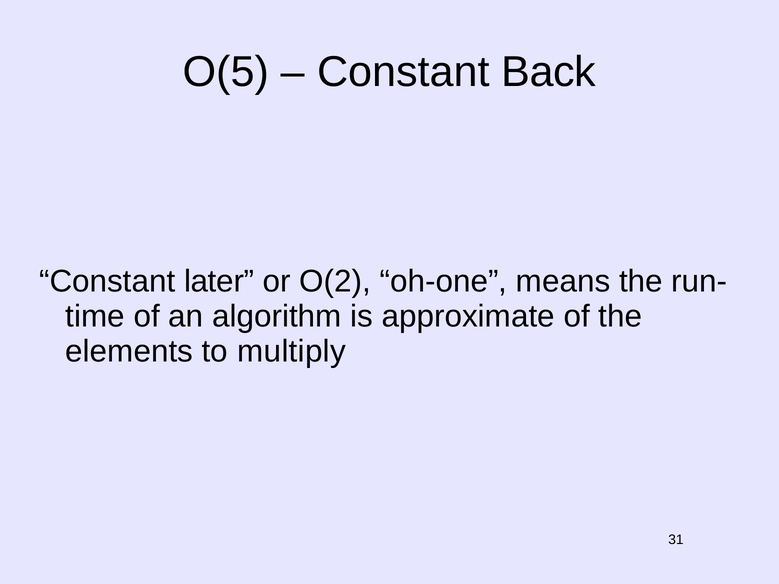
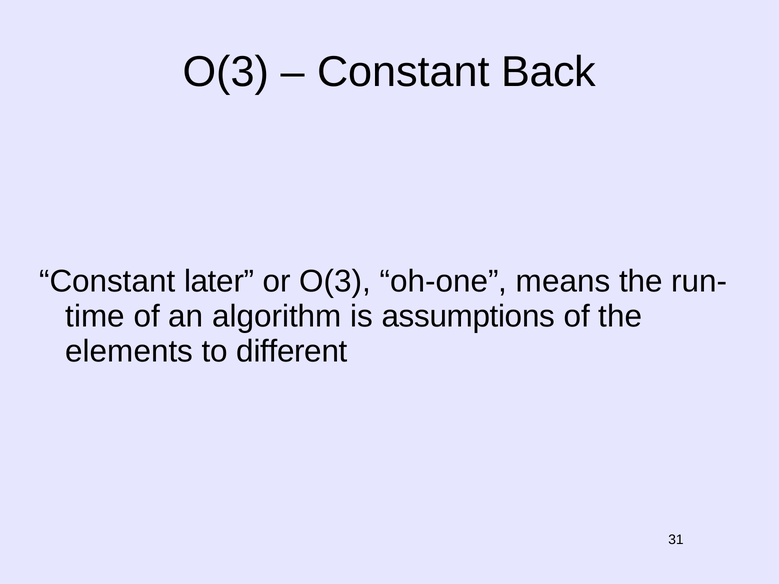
O(5: O(5 -> O(3 (226, 72)
or O(2: O(2 -> O(3 (335, 282)
approximate: approximate -> assumptions (468, 317)
multiply: multiply -> different (292, 352)
